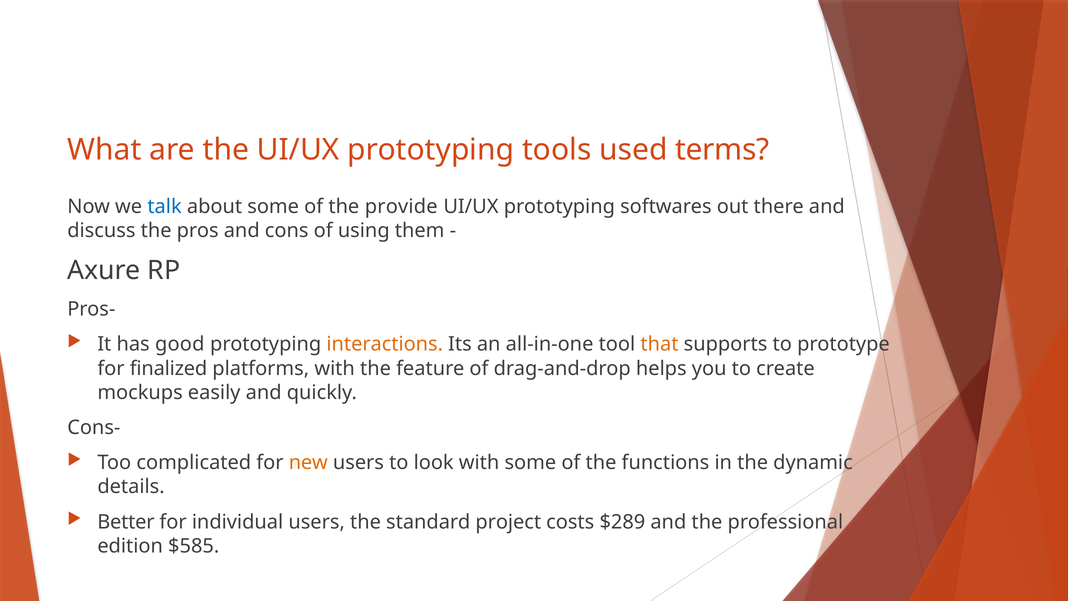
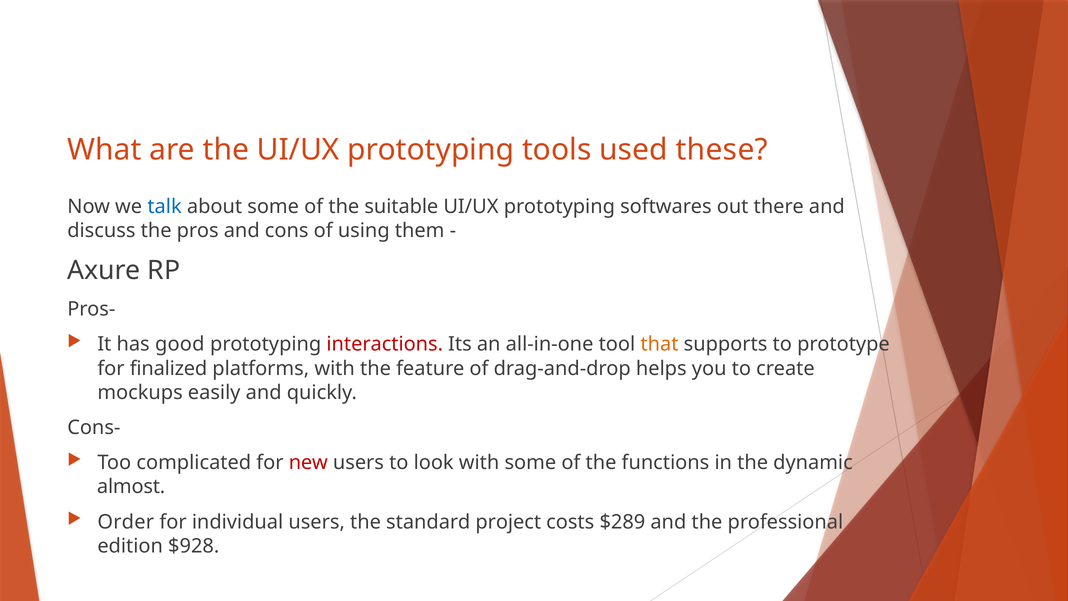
terms: terms -> these (722, 150)
provide: provide -> suitable (401, 207)
interactions colour: orange -> red (385, 344)
new colour: orange -> red (308, 463)
details: details -> almost (131, 487)
Better: Better -> Order (126, 522)
$585: $585 -> $928 (194, 546)
